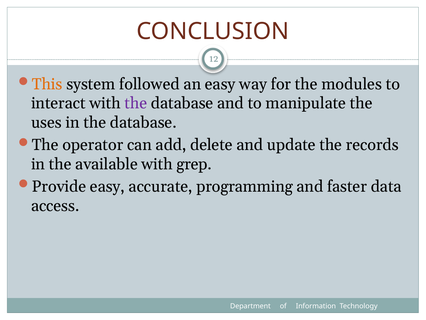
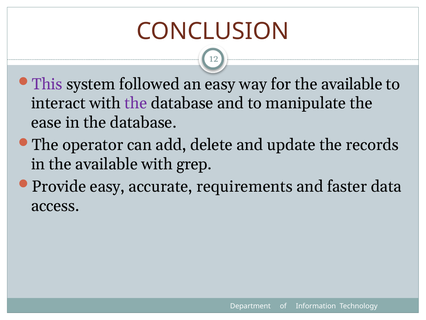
This colour: orange -> purple (47, 84)
for the modules: modules -> available (352, 84)
uses: uses -> ease (46, 122)
programming: programming -> requirements (244, 186)
